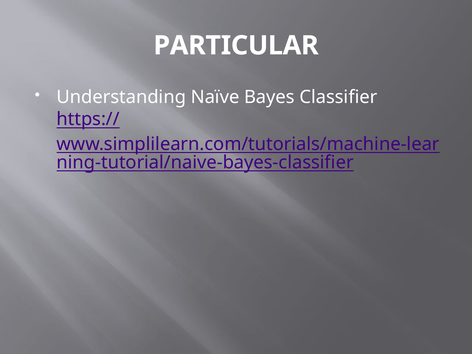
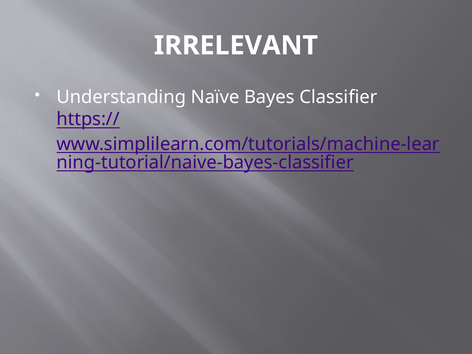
PARTICULAR: PARTICULAR -> IRRELEVANT (236, 46)
